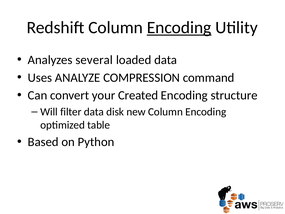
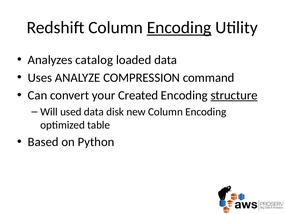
several: several -> catalog (94, 60)
structure underline: none -> present (234, 95)
filter: filter -> used (71, 112)
